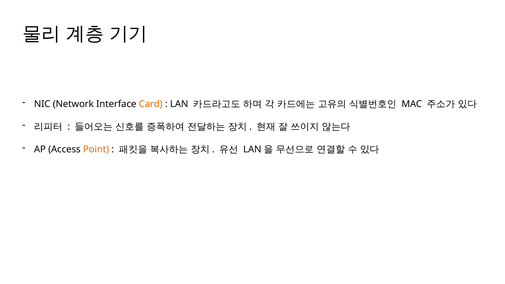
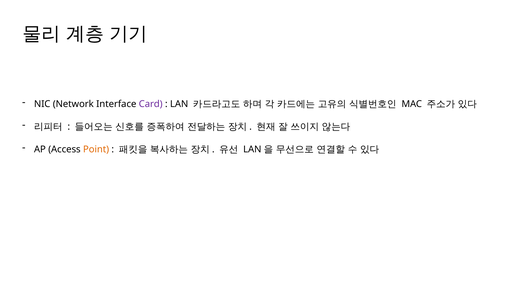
Card colour: orange -> purple (151, 104)
